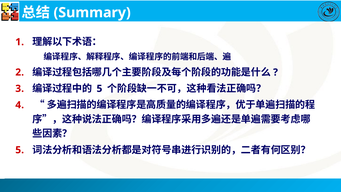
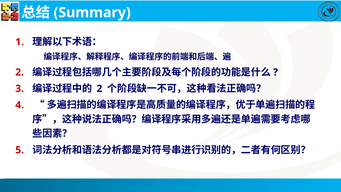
5: 5 -> 2 (99, 89)
